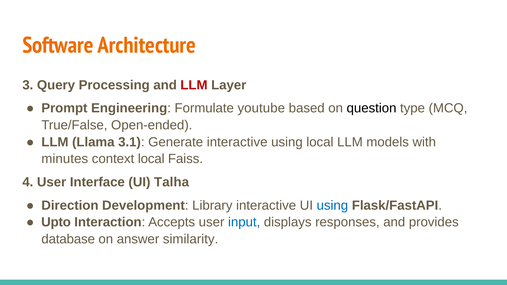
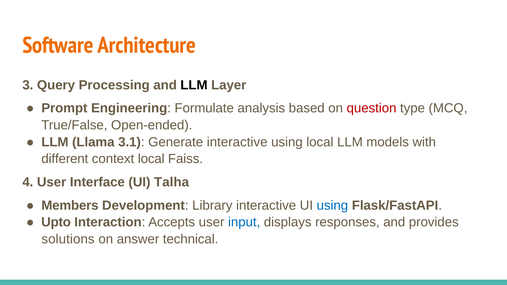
LLM colour: red -> black (194, 85)
youtube: youtube -> analysis (261, 108)
question colour: black -> red (372, 108)
minutes: minutes -> different (65, 159)
Direction: Direction -> Members (70, 205)
database: database -> solutions (68, 239)
similarity: similarity -> technical (191, 239)
